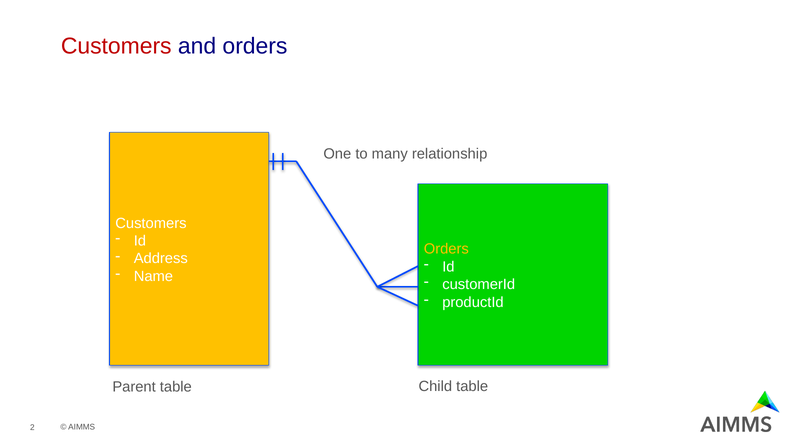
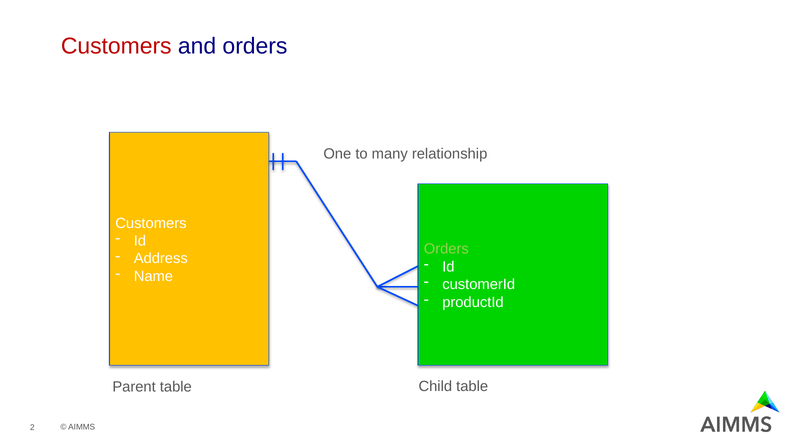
Orders colour: yellow -> light green (446, 249)
